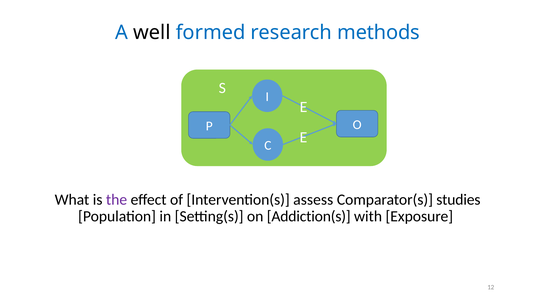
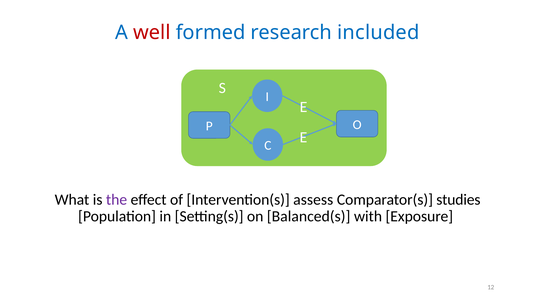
well colour: black -> red (152, 33)
methods: methods -> included (378, 33)
Addiction(s: Addiction(s -> Balanced(s (309, 216)
